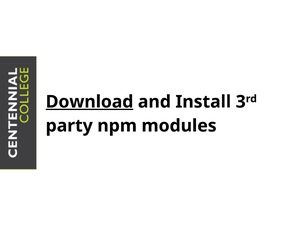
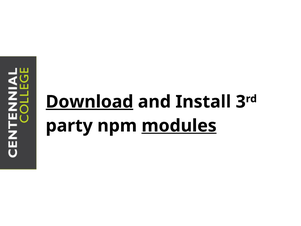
modules underline: none -> present (179, 126)
